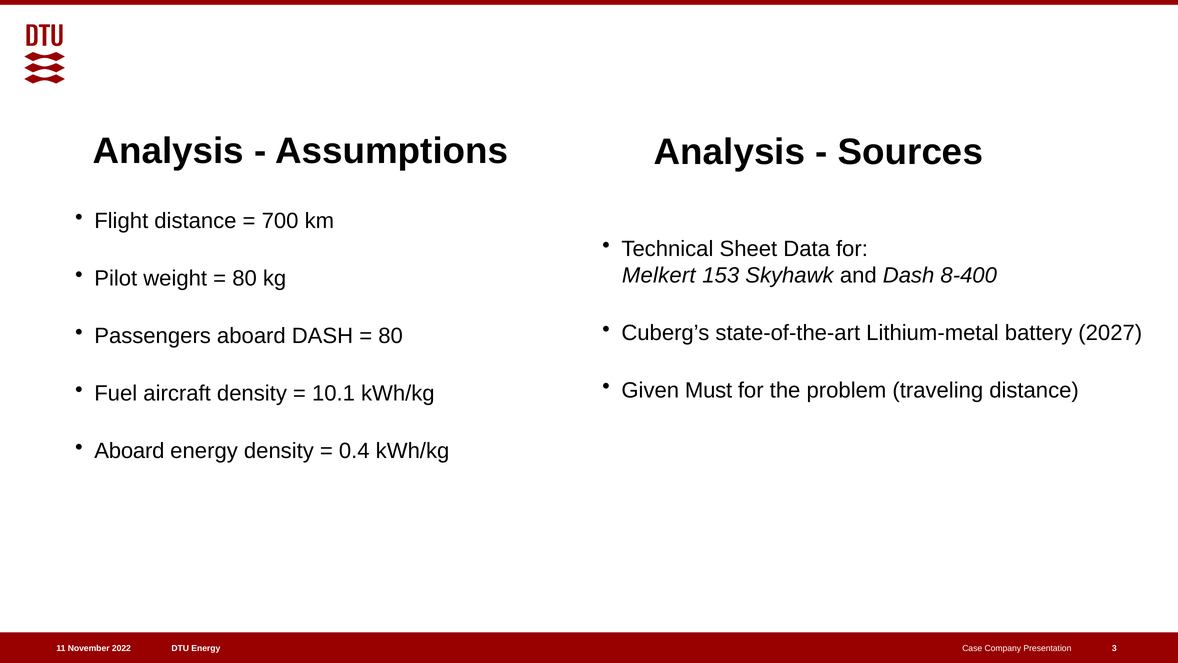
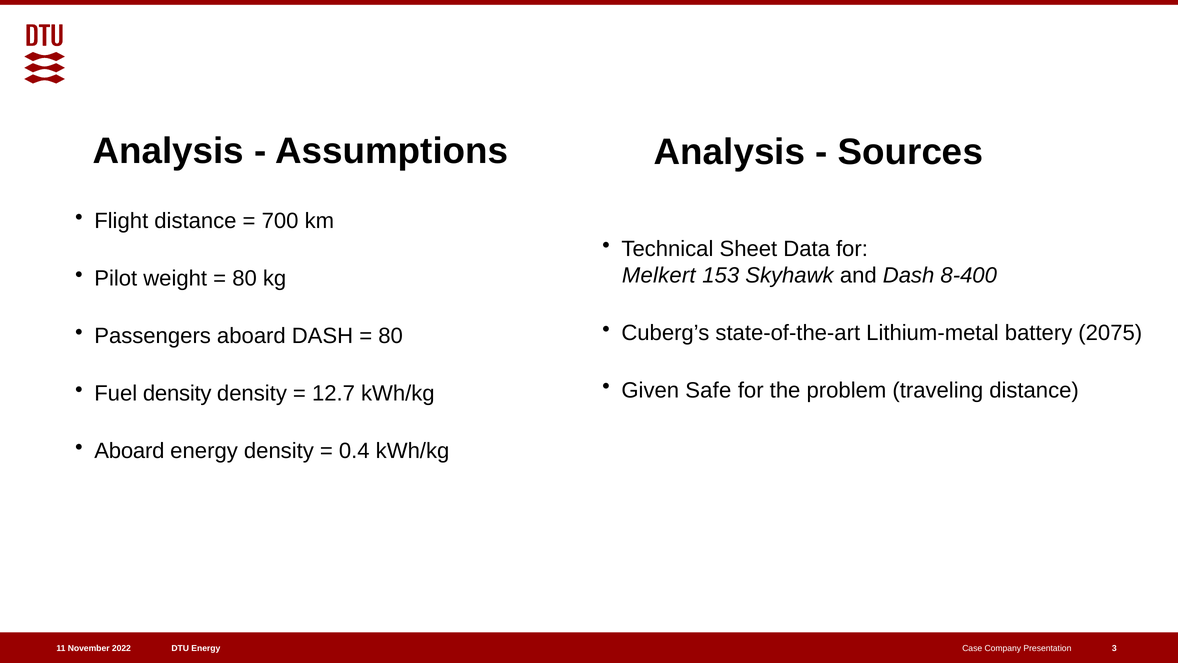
2027: 2027 -> 2075 (1110, 333)
Must: Must -> Safe (708, 390)
Fuel aircraft: aircraft -> density (177, 393)
10.1: 10.1 -> 12.7 (334, 393)
